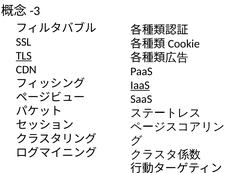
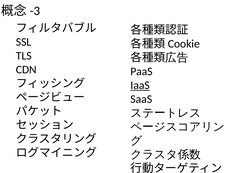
TLS underline: present -> none (24, 56)
